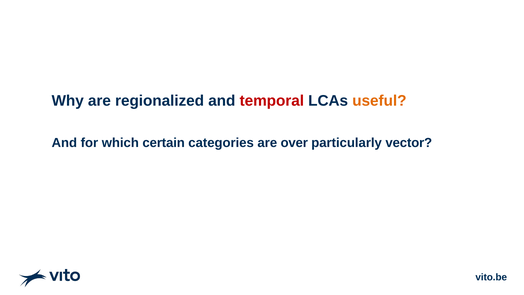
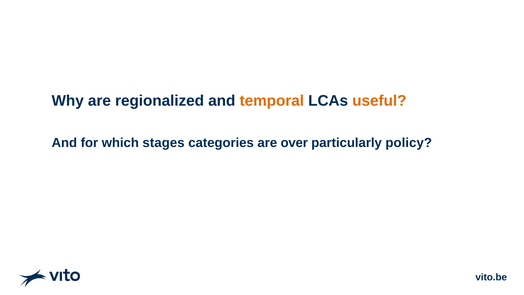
temporal colour: red -> orange (272, 101)
certain: certain -> stages (164, 143)
vector: vector -> policy (409, 143)
